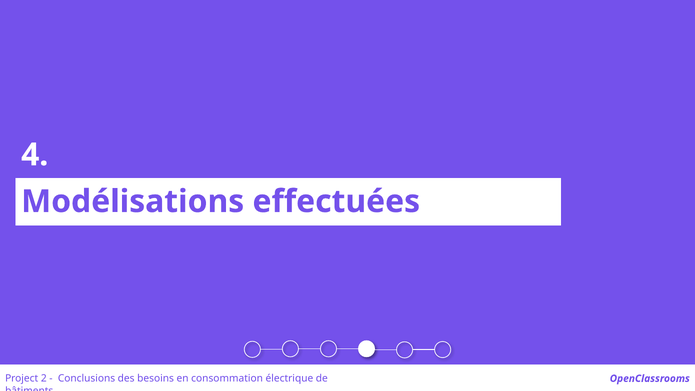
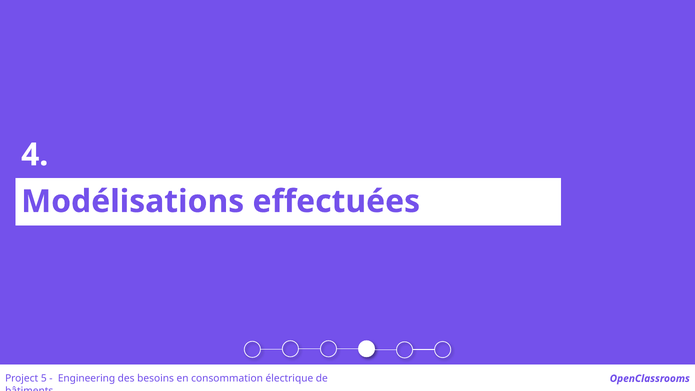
2: 2 -> 5 (44, 378)
Conclusions: Conclusions -> Engineering (87, 378)
